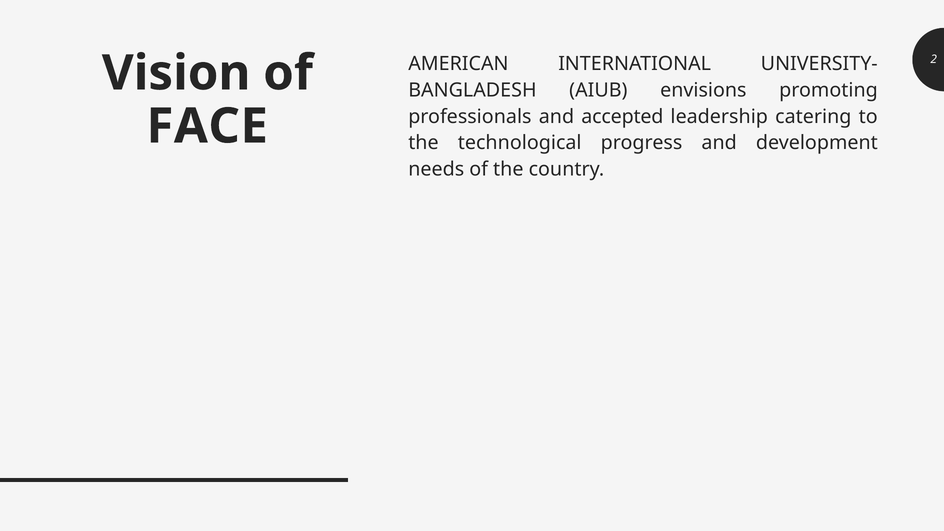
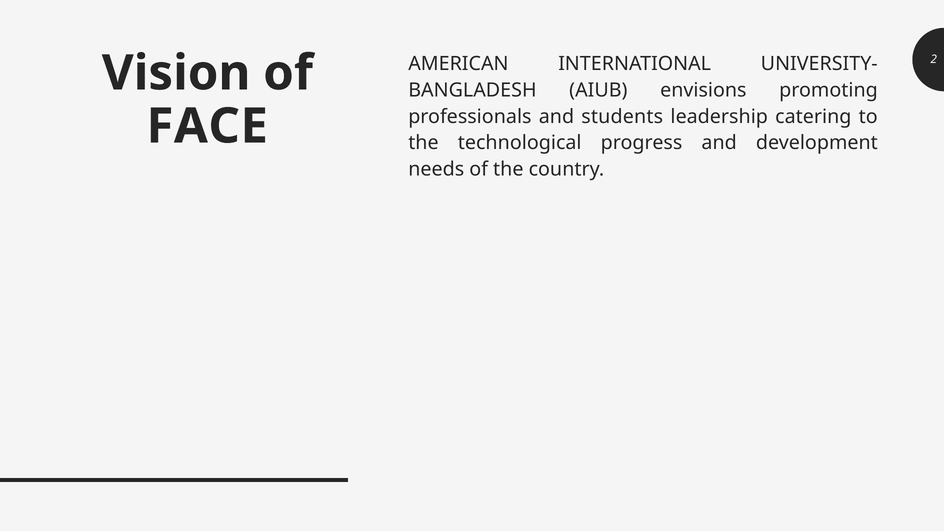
accepted: accepted -> students (622, 117)
